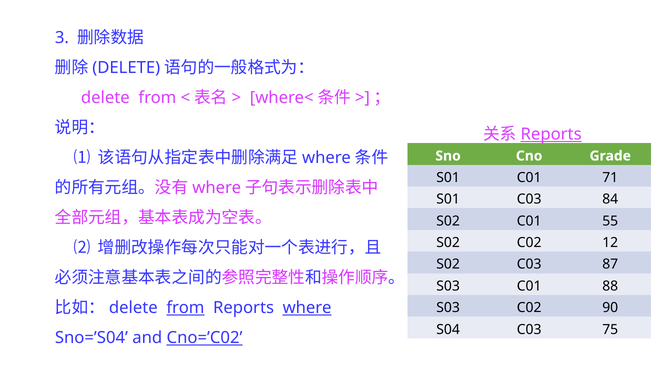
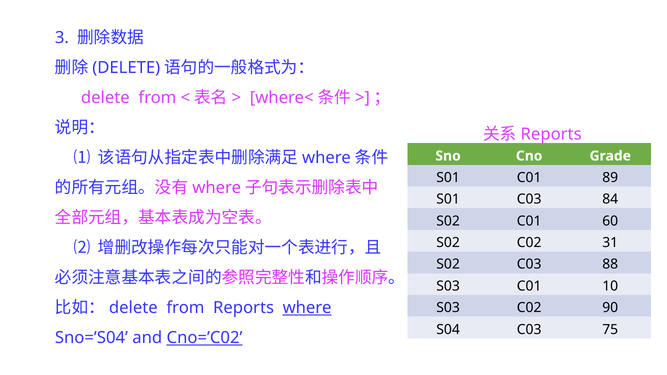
Reports underline: present -> none (551, 134)
71: 71 -> 89 (610, 178)
55: 55 -> 60 (610, 221)
12: 12 -> 31 (610, 243)
87: 87 -> 88 (610, 265)
88: 88 -> 10 (610, 286)
from underline: present -> none (185, 308)
